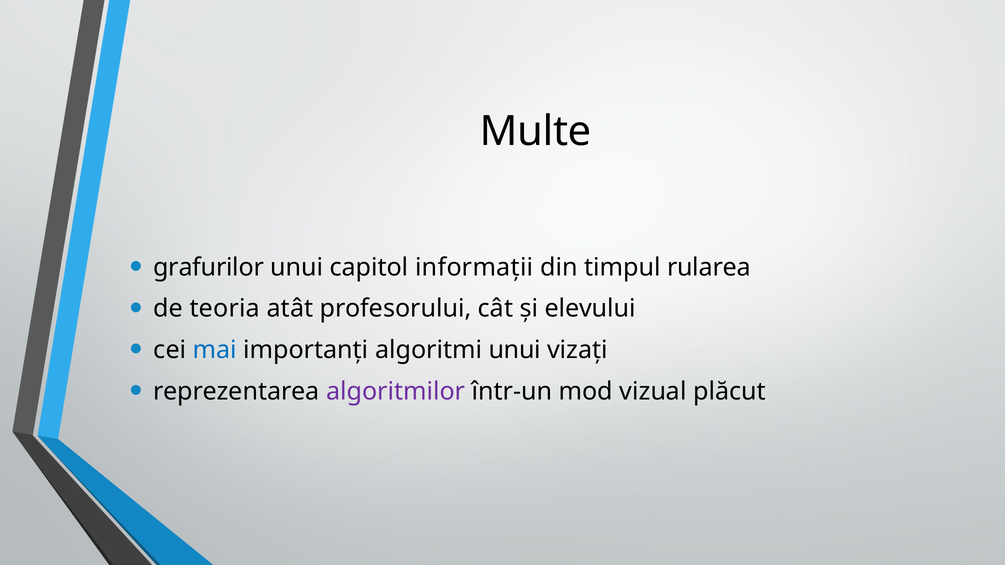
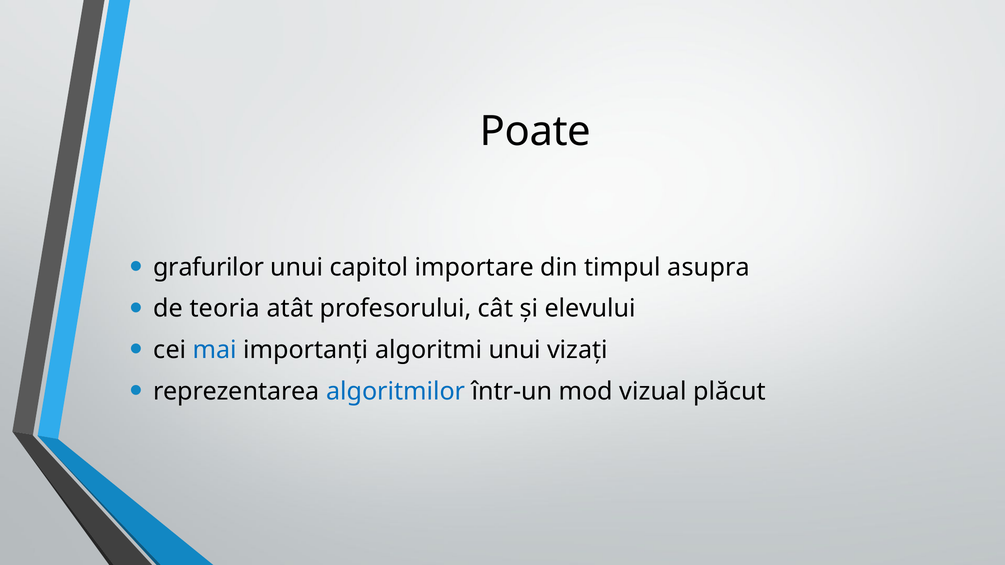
Multe: Multe -> Poate (535, 132)
informații: informații -> importare (474, 267)
rularea: rularea -> asupra (709, 267)
algoritmilor colour: purple -> blue (396, 392)
